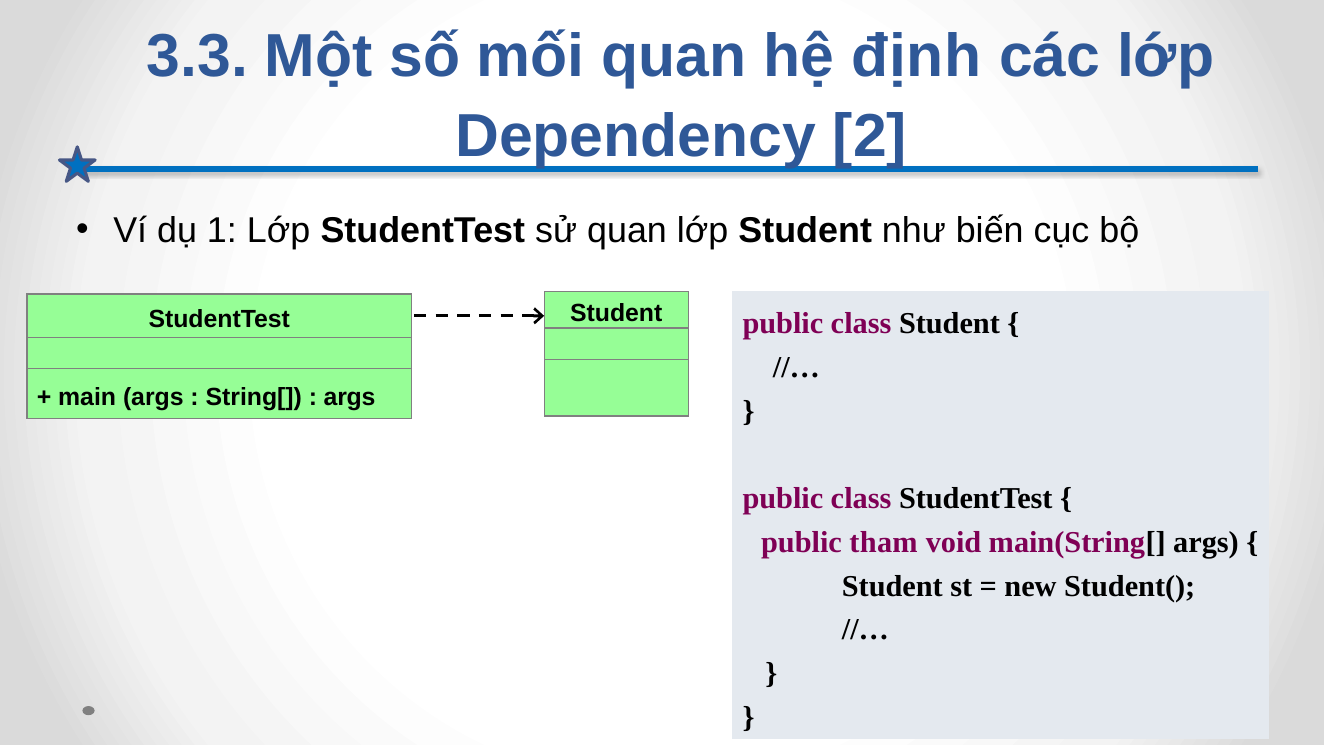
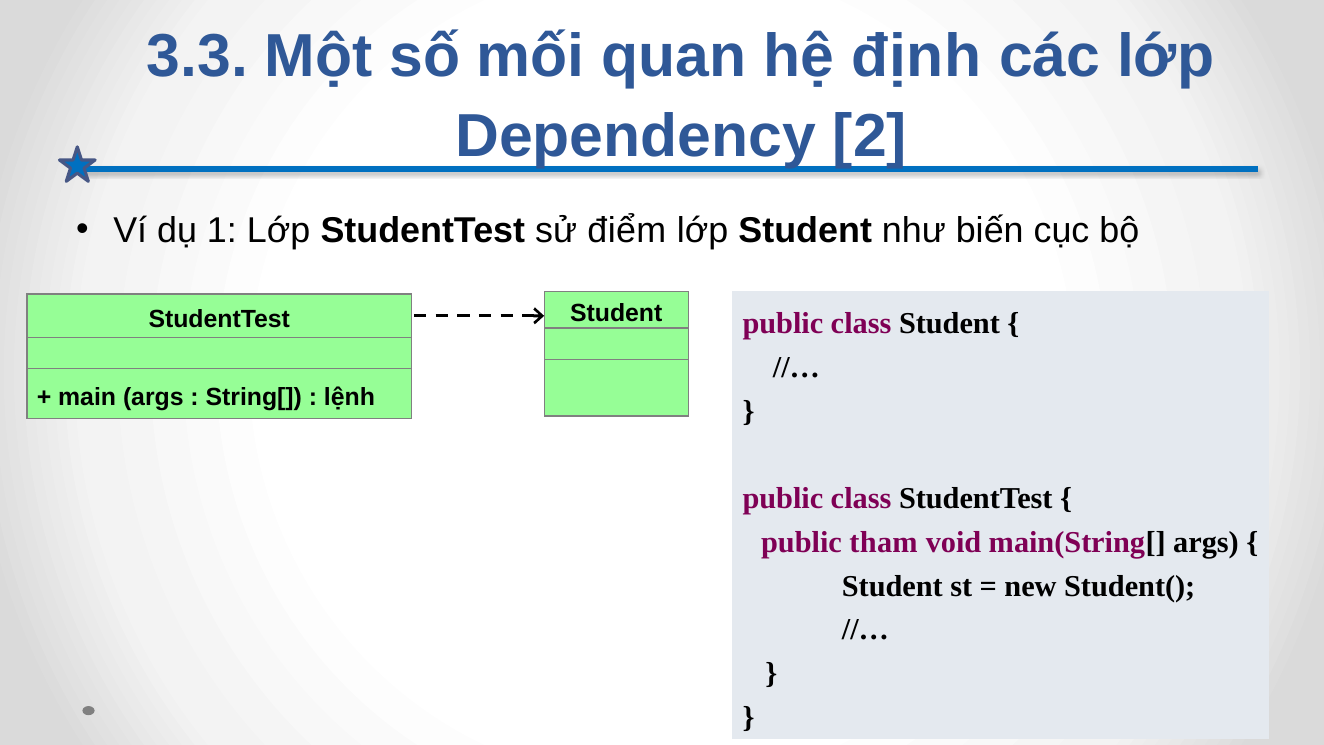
sử quan: quan -> điểm (627, 231)
args: args -> lệnh (349, 397)
